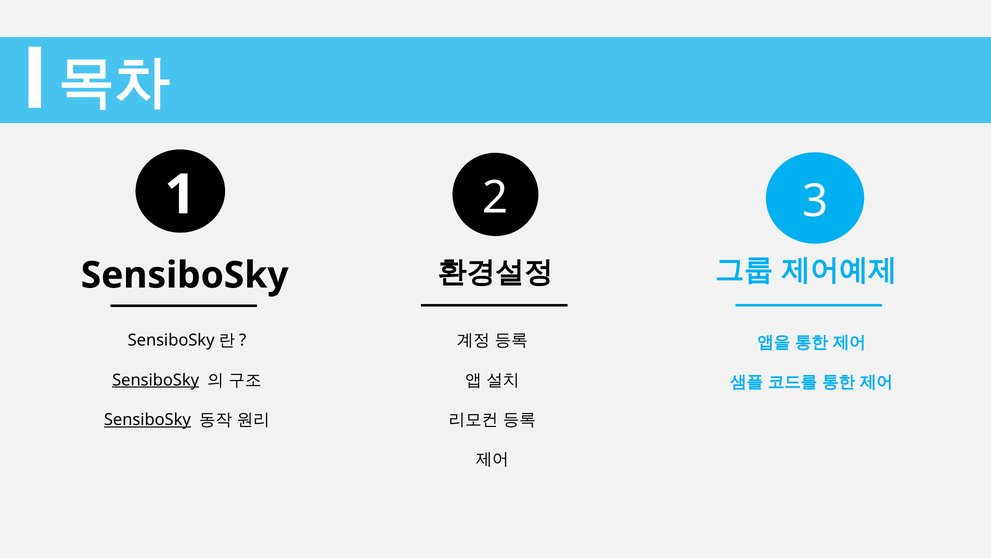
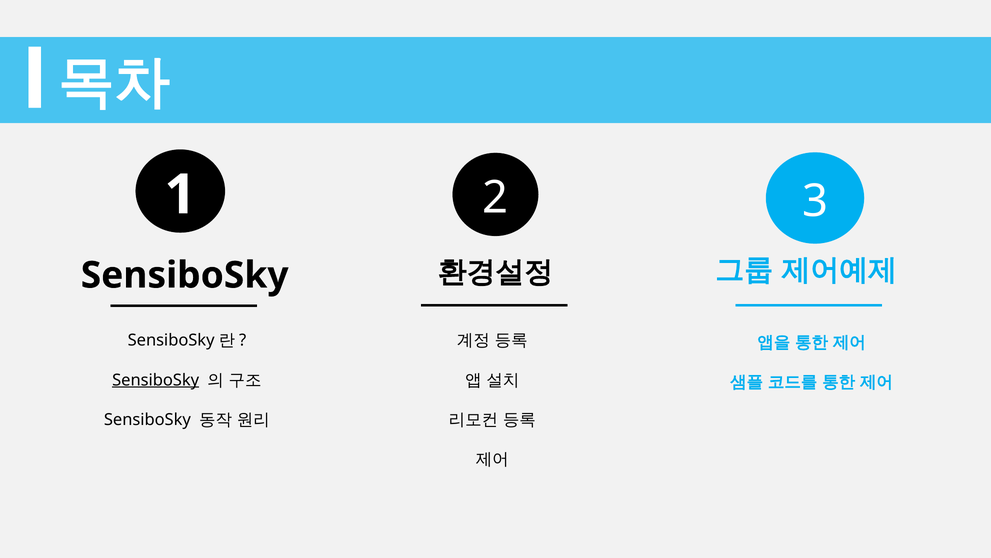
SensiboSky underline: present -> none (147, 419)
